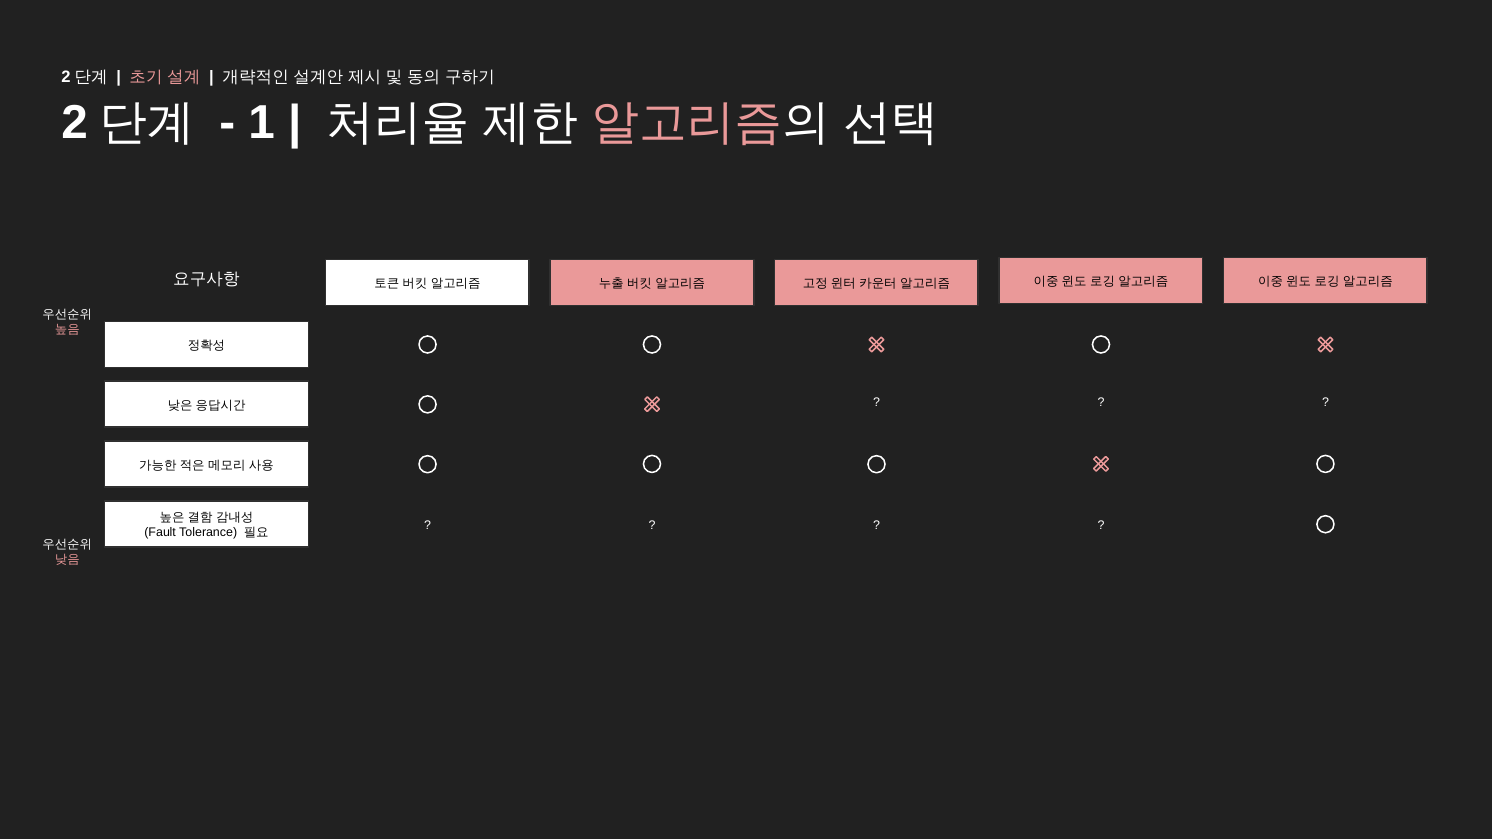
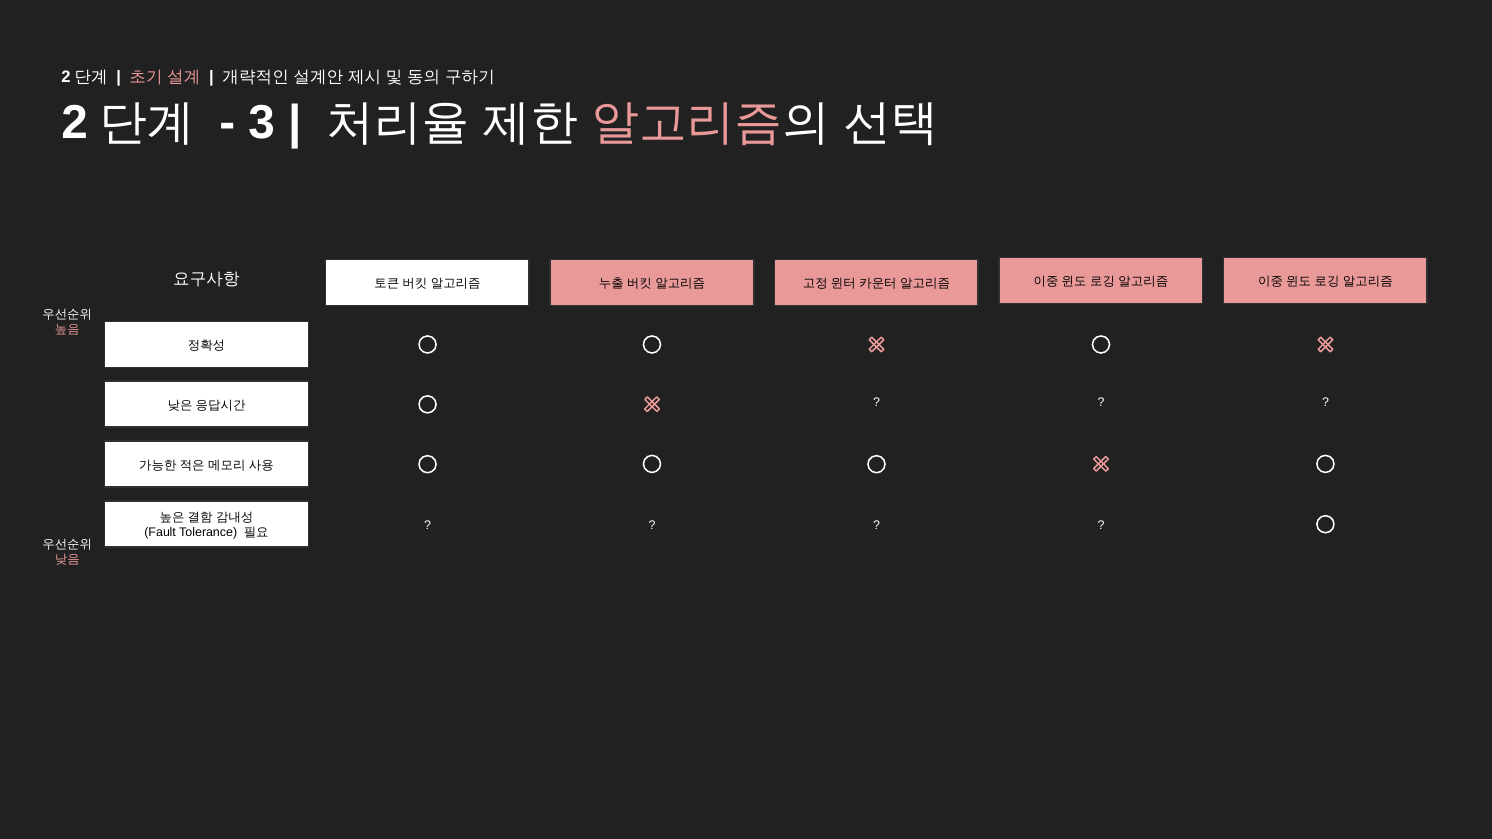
1: 1 -> 3 (262, 123)
